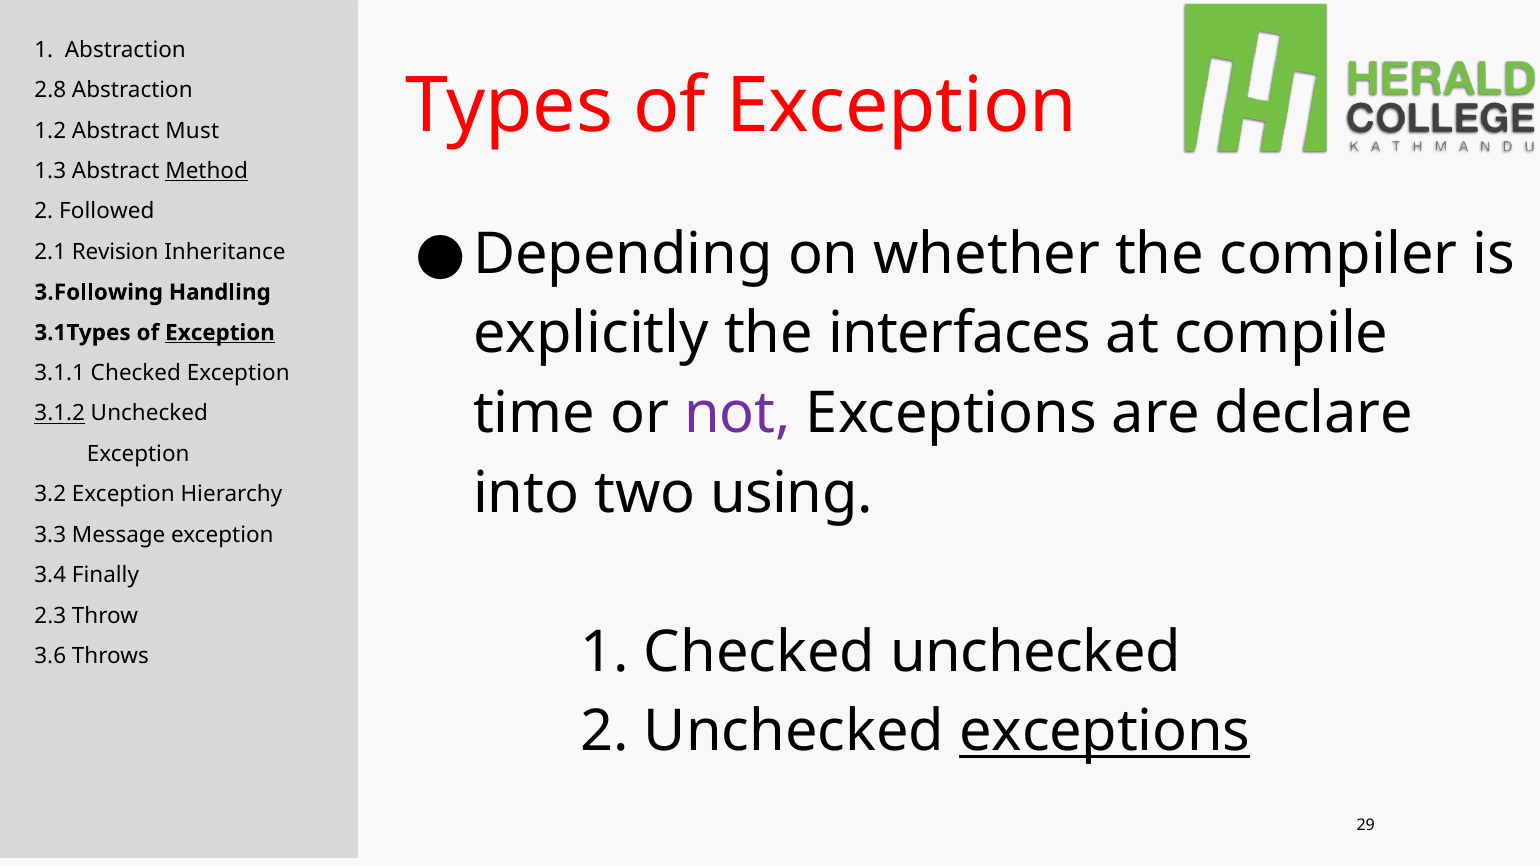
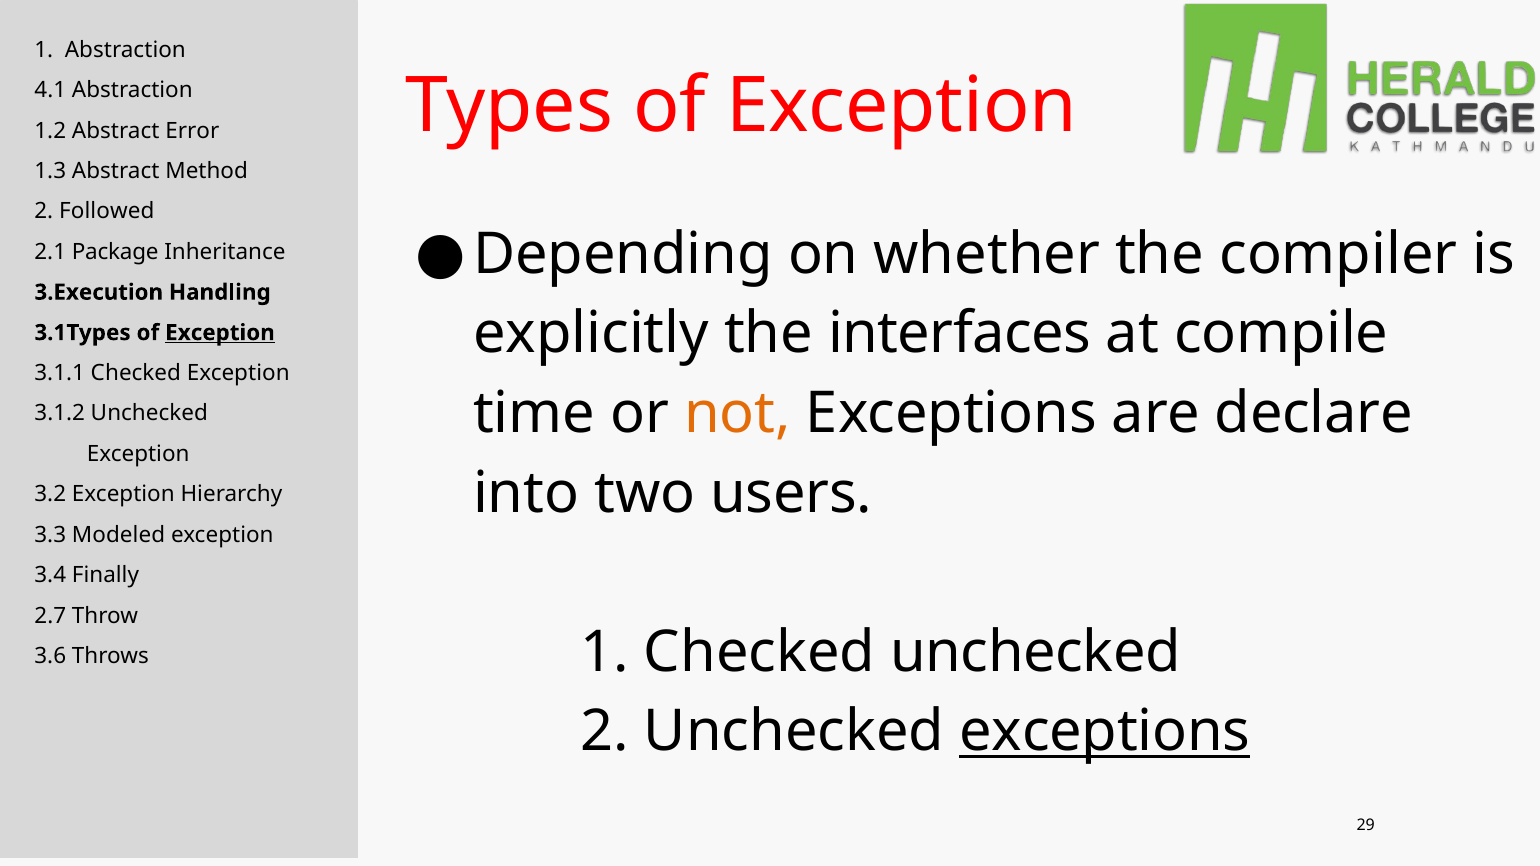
2.8: 2.8 -> 4.1 (50, 90)
Must: Must -> Error (192, 131)
Method underline: present -> none (207, 171)
Revision: Revision -> Package (115, 252)
3.Following: 3.Following -> 3.Execution (99, 292)
not colour: purple -> orange (738, 413)
3.1.2 underline: present -> none (60, 414)
using: using -> users (791, 493)
Message: Message -> Modeled (119, 535)
2.3: 2.3 -> 2.7 (50, 616)
